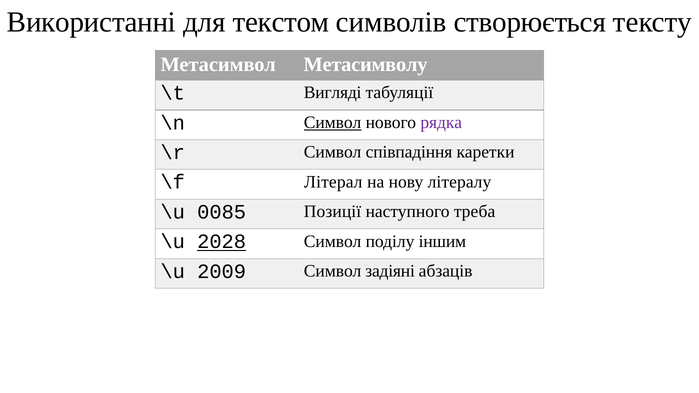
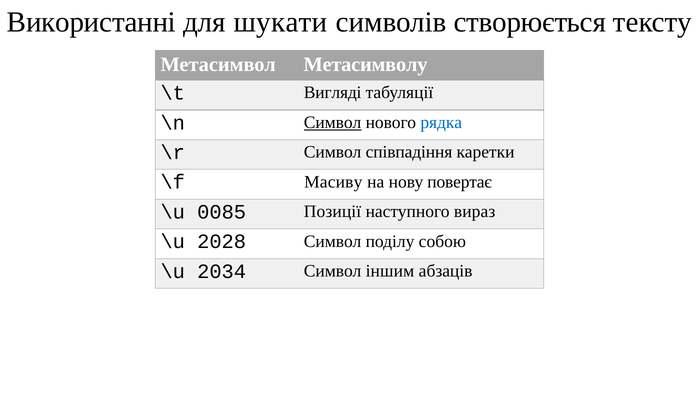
текстом: текстом -> шукати (281, 22)
рядка colour: purple -> blue (441, 122)
Літерал: Літерал -> Масиву (333, 182)
літералу: літералу -> повертає (460, 182)
треба: треба -> вираз (475, 212)
2028 underline: present -> none (222, 242)
іншим: іншим -> собою (442, 241)
2009: 2009 -> 2034 (222, 272)
задіяні: задіяні -> іншим (390, 271)
